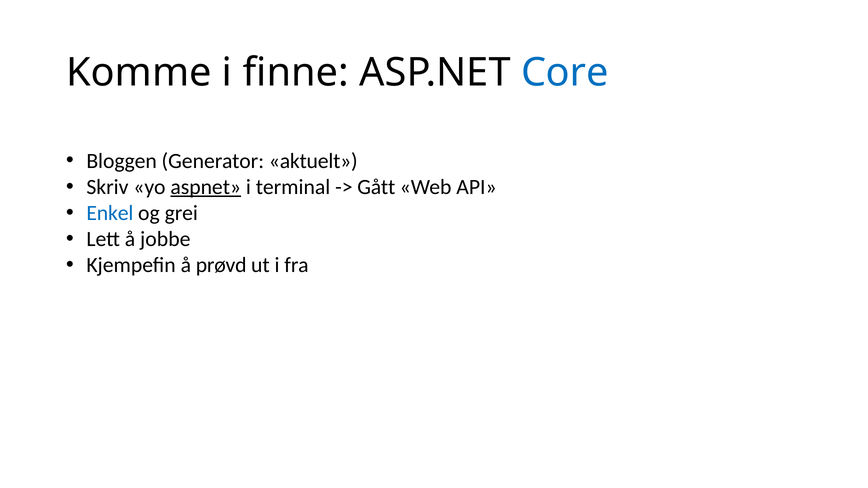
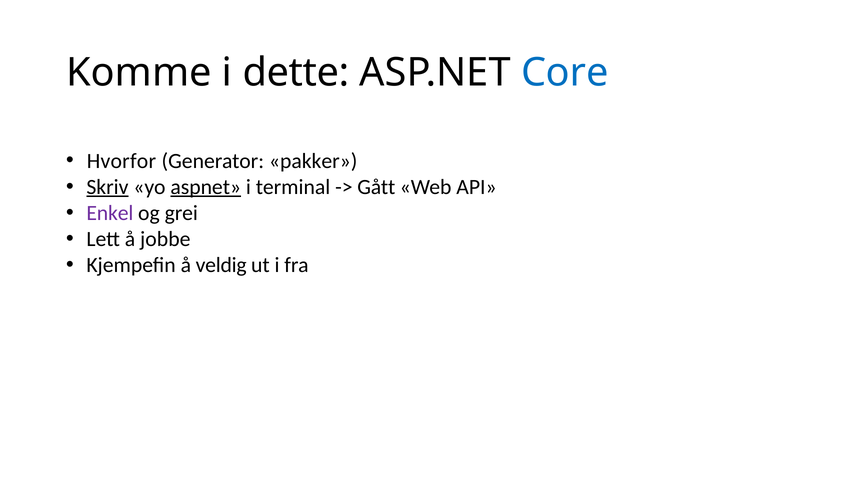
finne: finne -> dette (296, 73)
Bloggen: Bloggen -> Hvorfor (121, 161)
aktuelt: aktuelt -> pakker (313, 161)
Skriv underline: none -> present (107, 187)
Enkel colour: blue -> purple (110, 213)
prøvd: prøvd -> veldig (221, 265)
